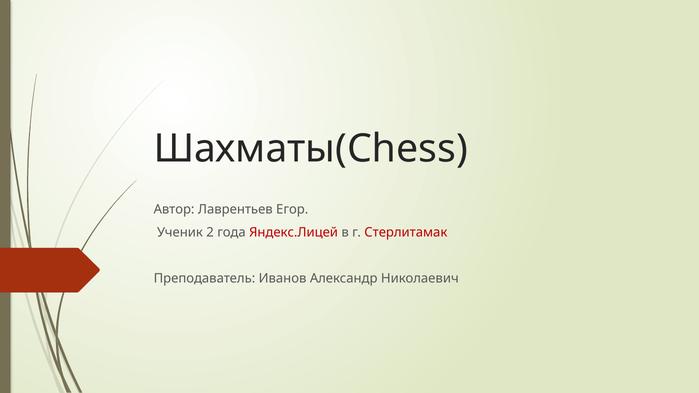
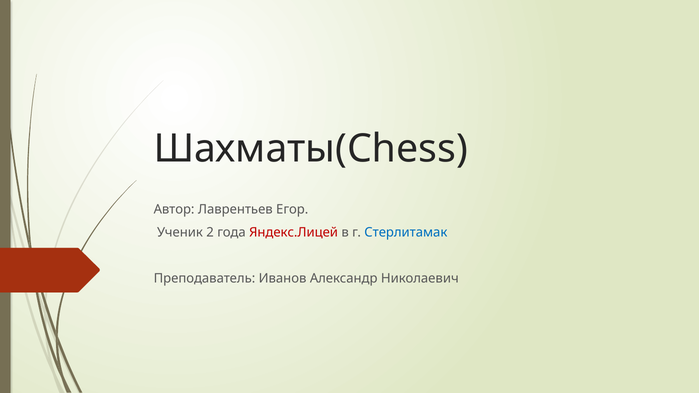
Стерлитамак colour: red -> blue (406, 232)
